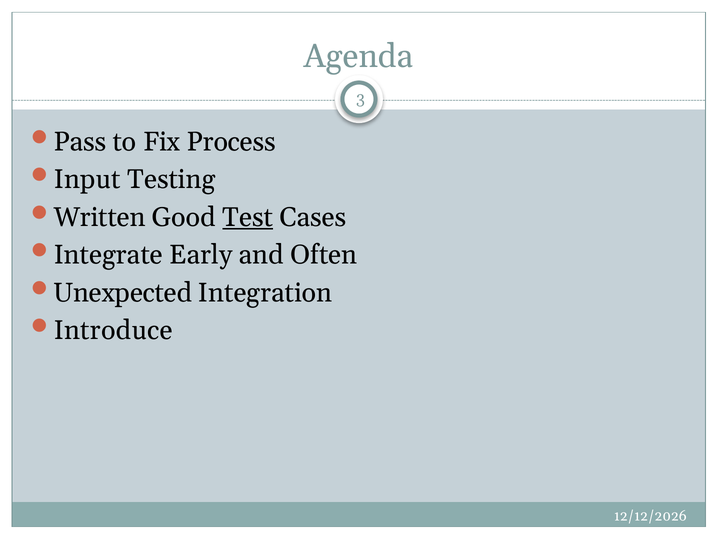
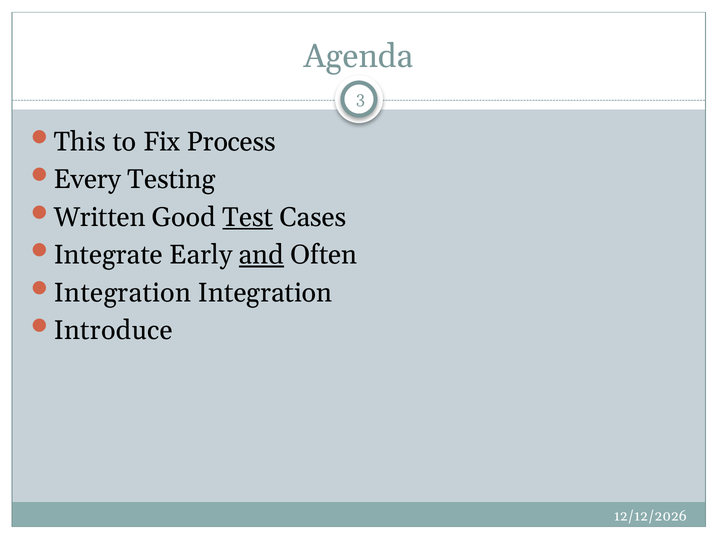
Pass: Pass -> This (80, 141)
Input: Input -> Every (87, 179)
and underline: none -> present (261, 255)
Unexpected: Unexpected -> Integration (122, 292)
